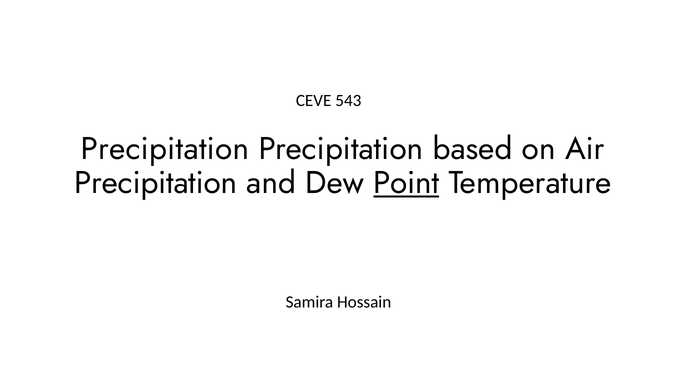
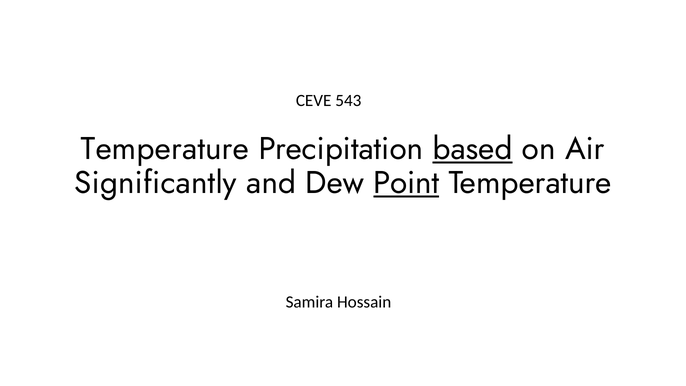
Precipitation: Precipitation -> Temperature (165, 149)
based underline: none -> present (473, 149)
Precipitation: Precipitation -> Significantly (156, 183)
